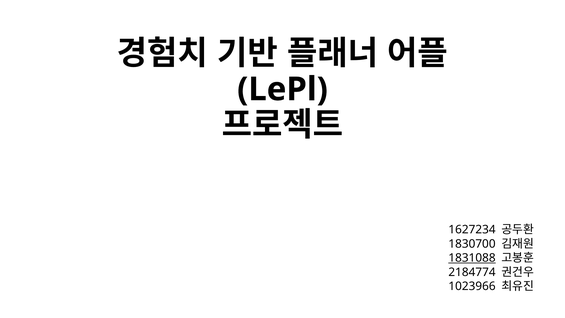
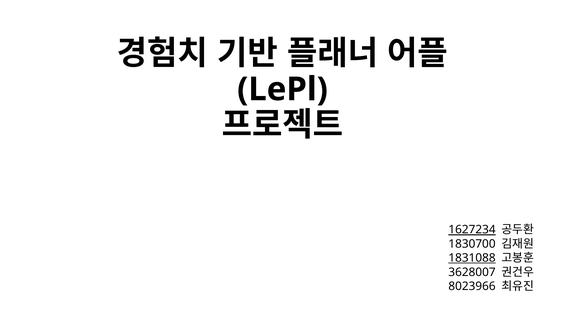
1627234 underline: none -> present (472, 230)
2184774: 2184774 -> 3628007 (472, 272)
1023966: 1023966 -> 8023966 (472, 286)
